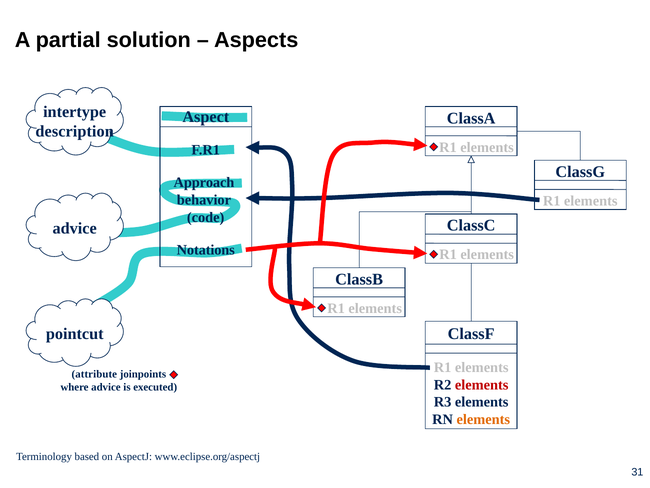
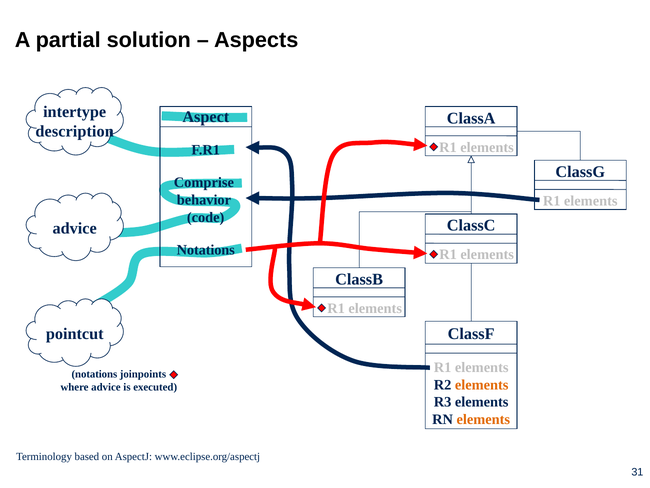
Approach: Approach -> Comprise (204, 182)
attribute: attribute -> notations (94, 374)
elements colour: red -> orange (482, 384)
